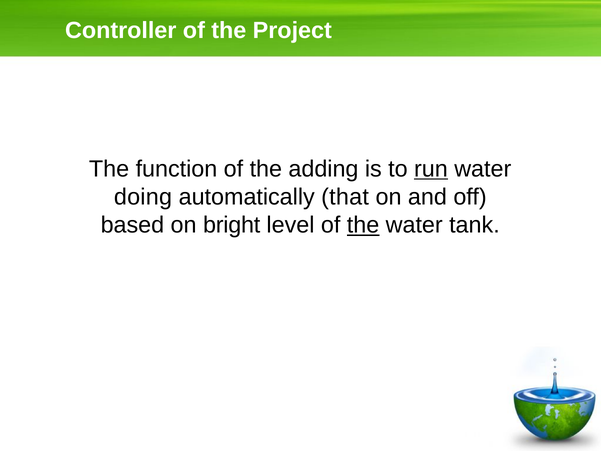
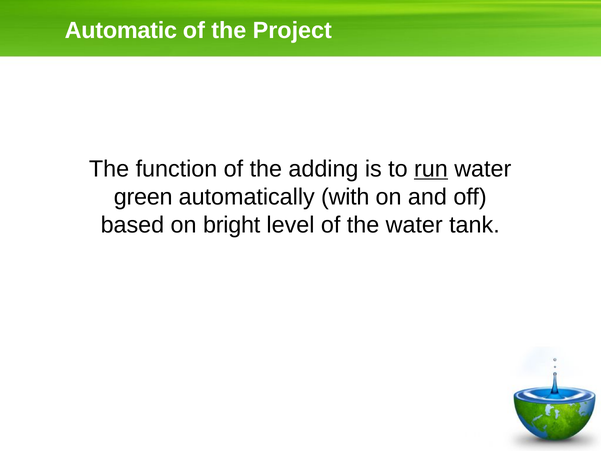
Controller: Controller -> Automatic (121, 31)
doing: doing -> green (143, 197)
that: that -> with (345, 197)
the underline: present -> none (363, 225)
